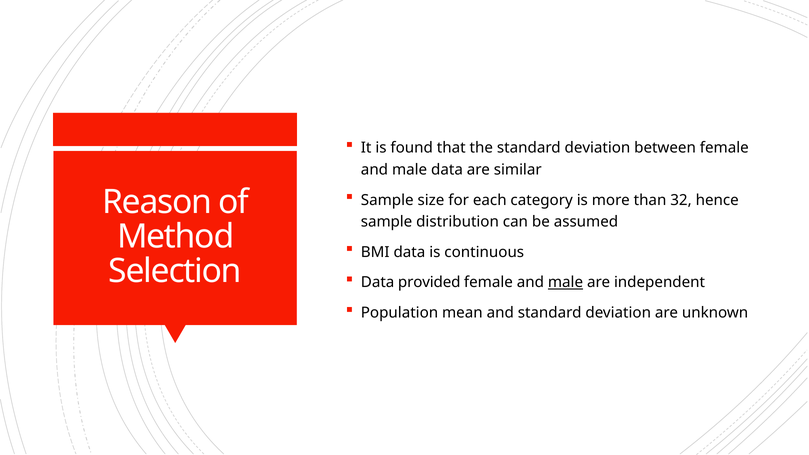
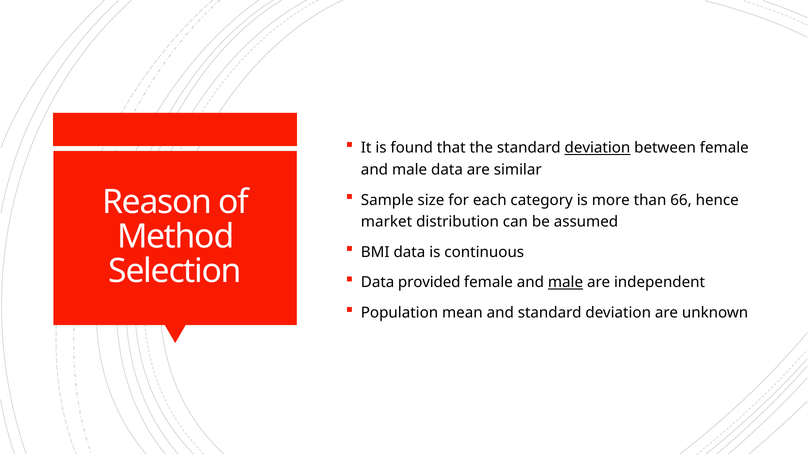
deviation underline: none -> present (597, 148)
32: 32 -> 66 (681, 200)
sample: sample -> market (387, 222)
